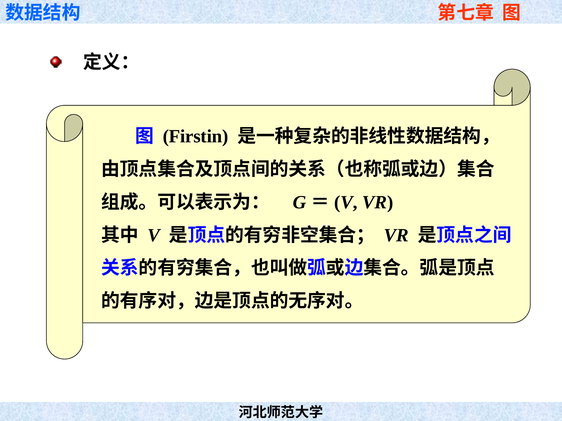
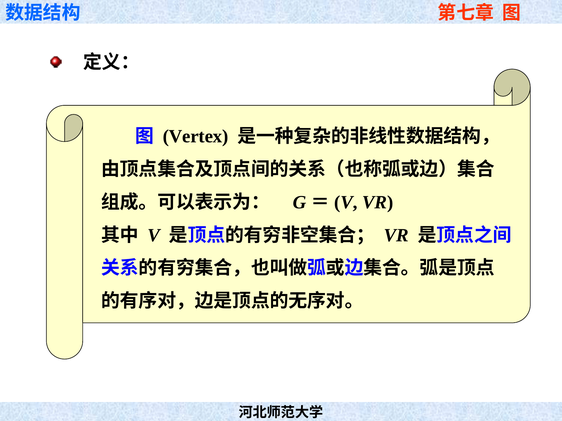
Firstin: Firstin -> Vertex (196, 137)
